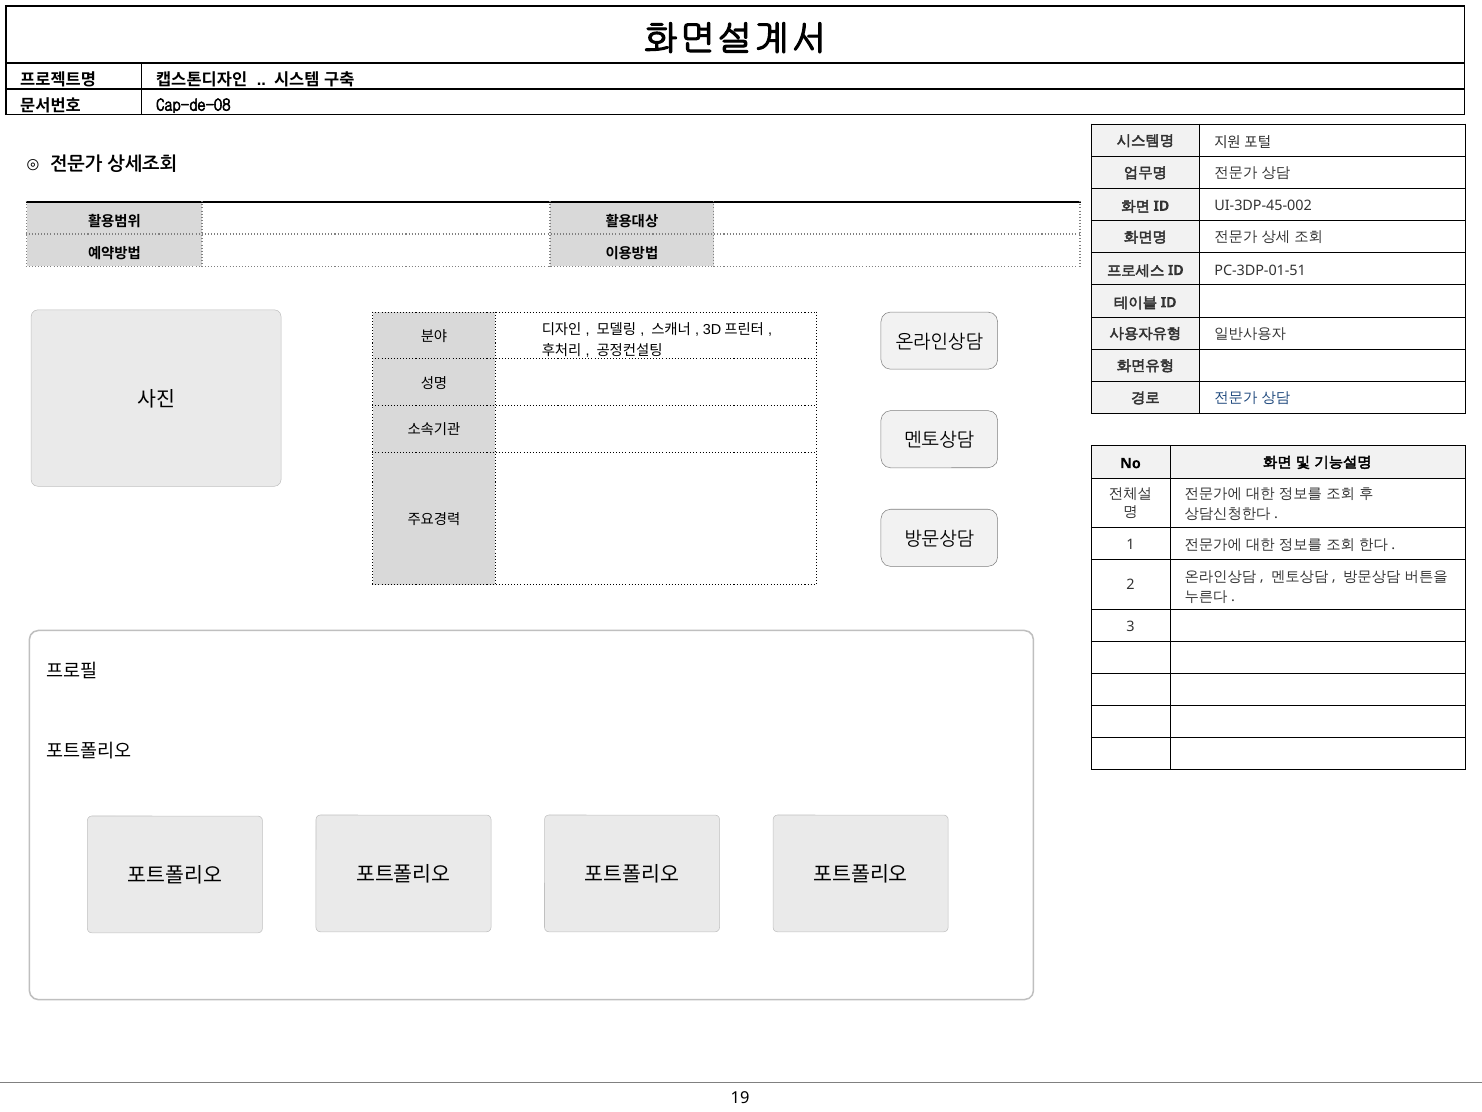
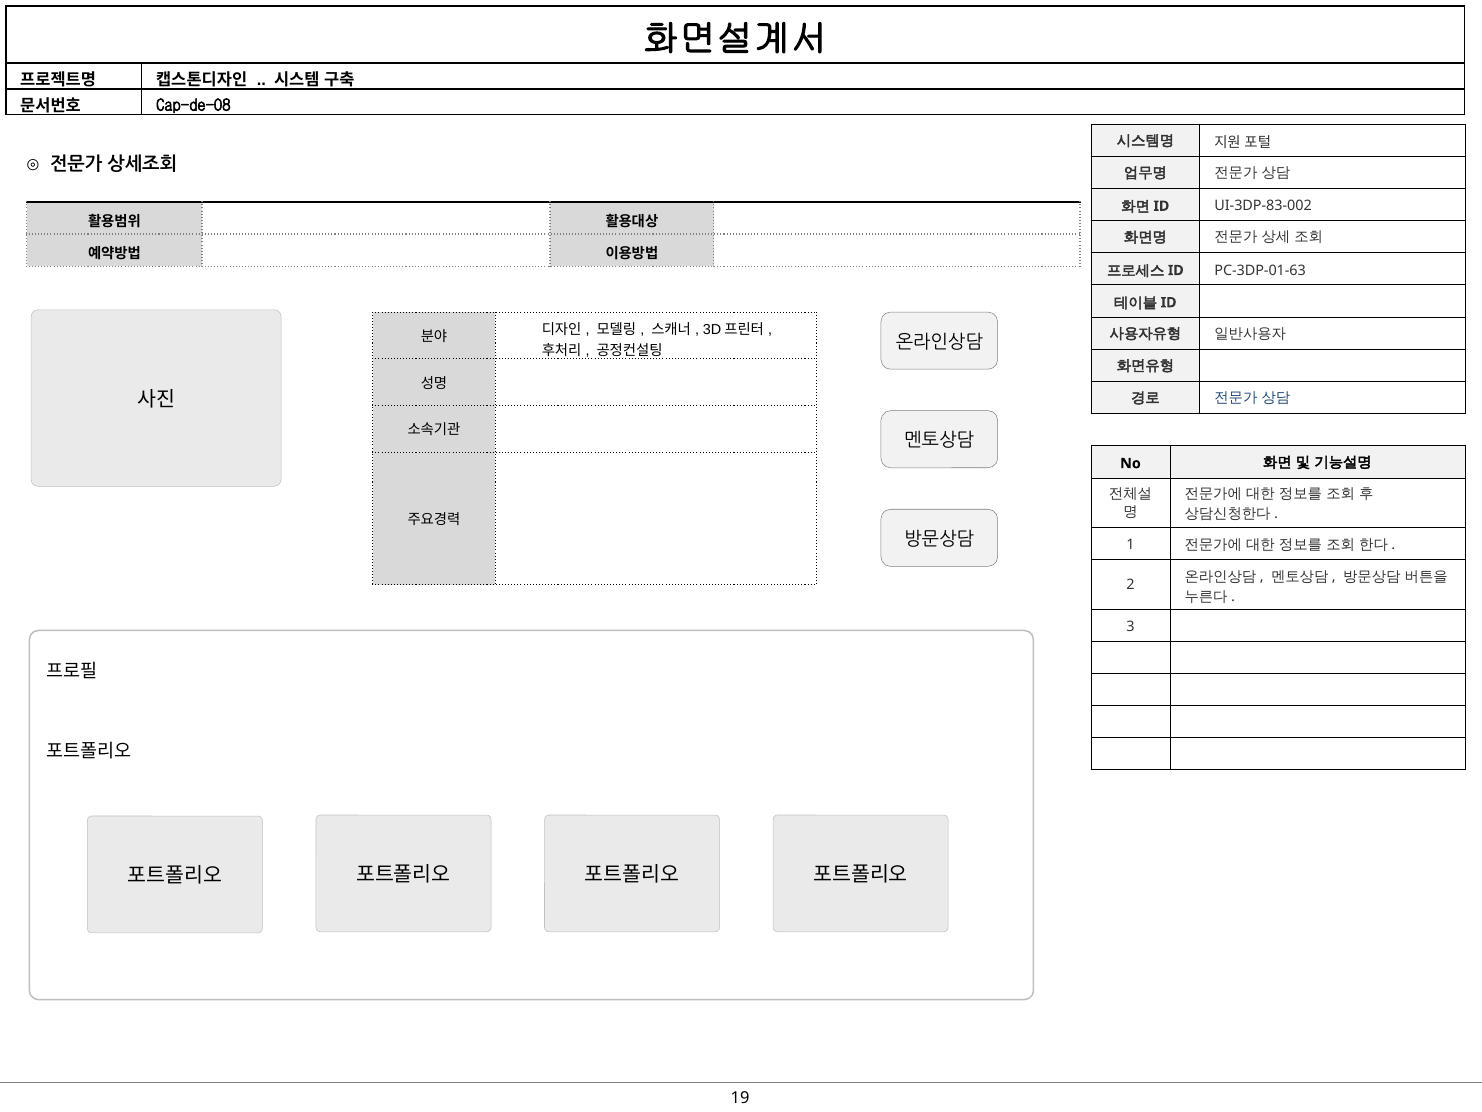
UI-3DP-45-002: UI-3DP-45-002 -> UI-3DP-83-002 (1263, 206)
PC-3DP-01-51: PC-3DP-01-51 -> PC-3DP-01-63 (1260, 270)
